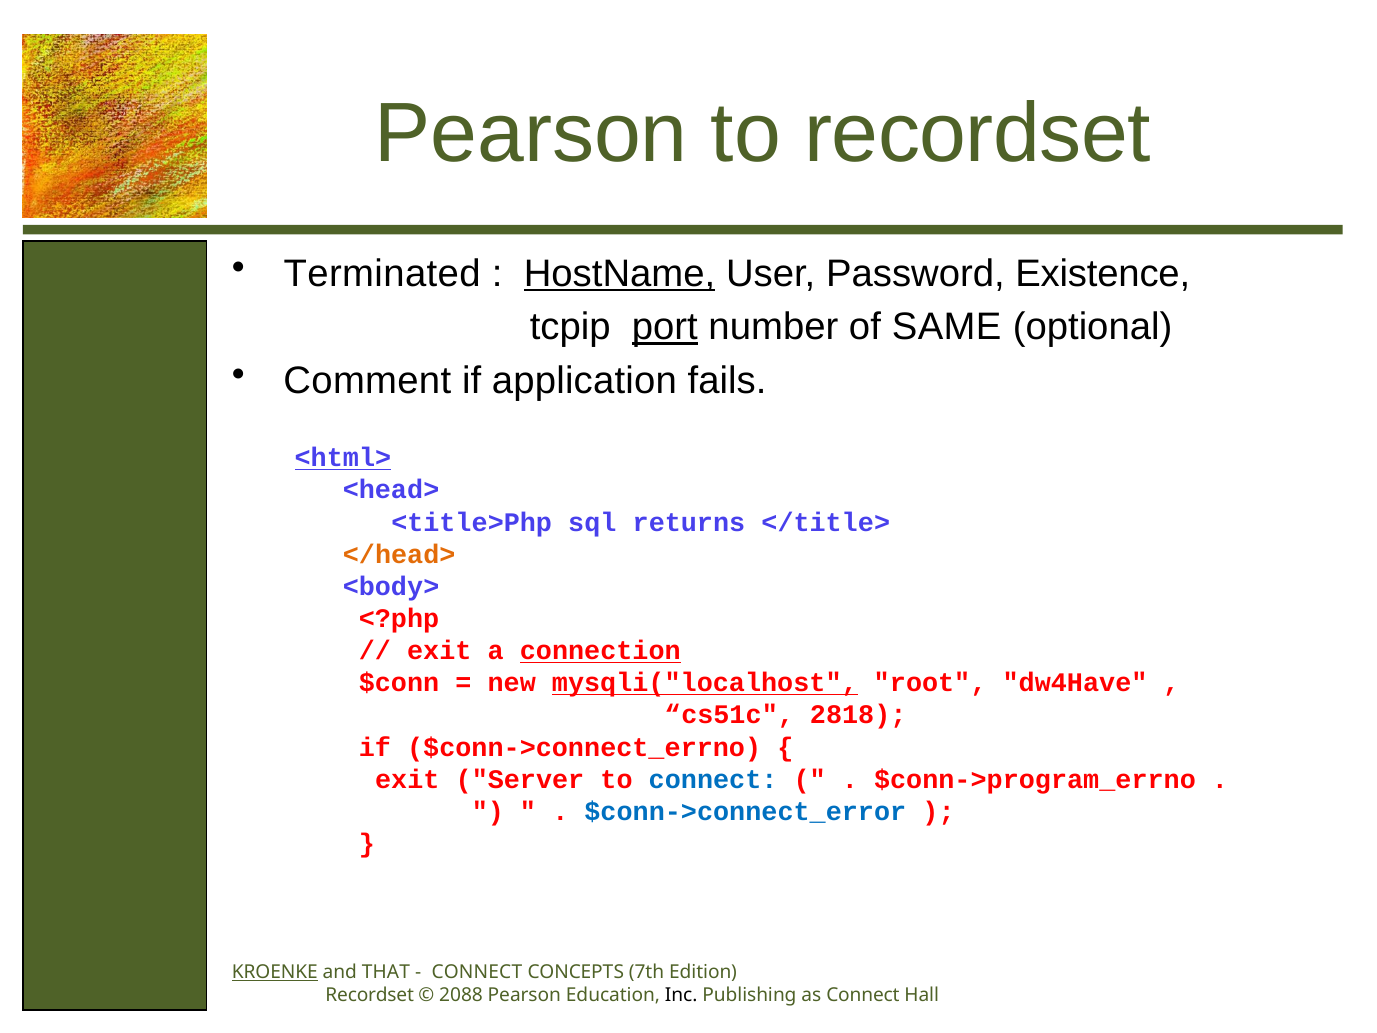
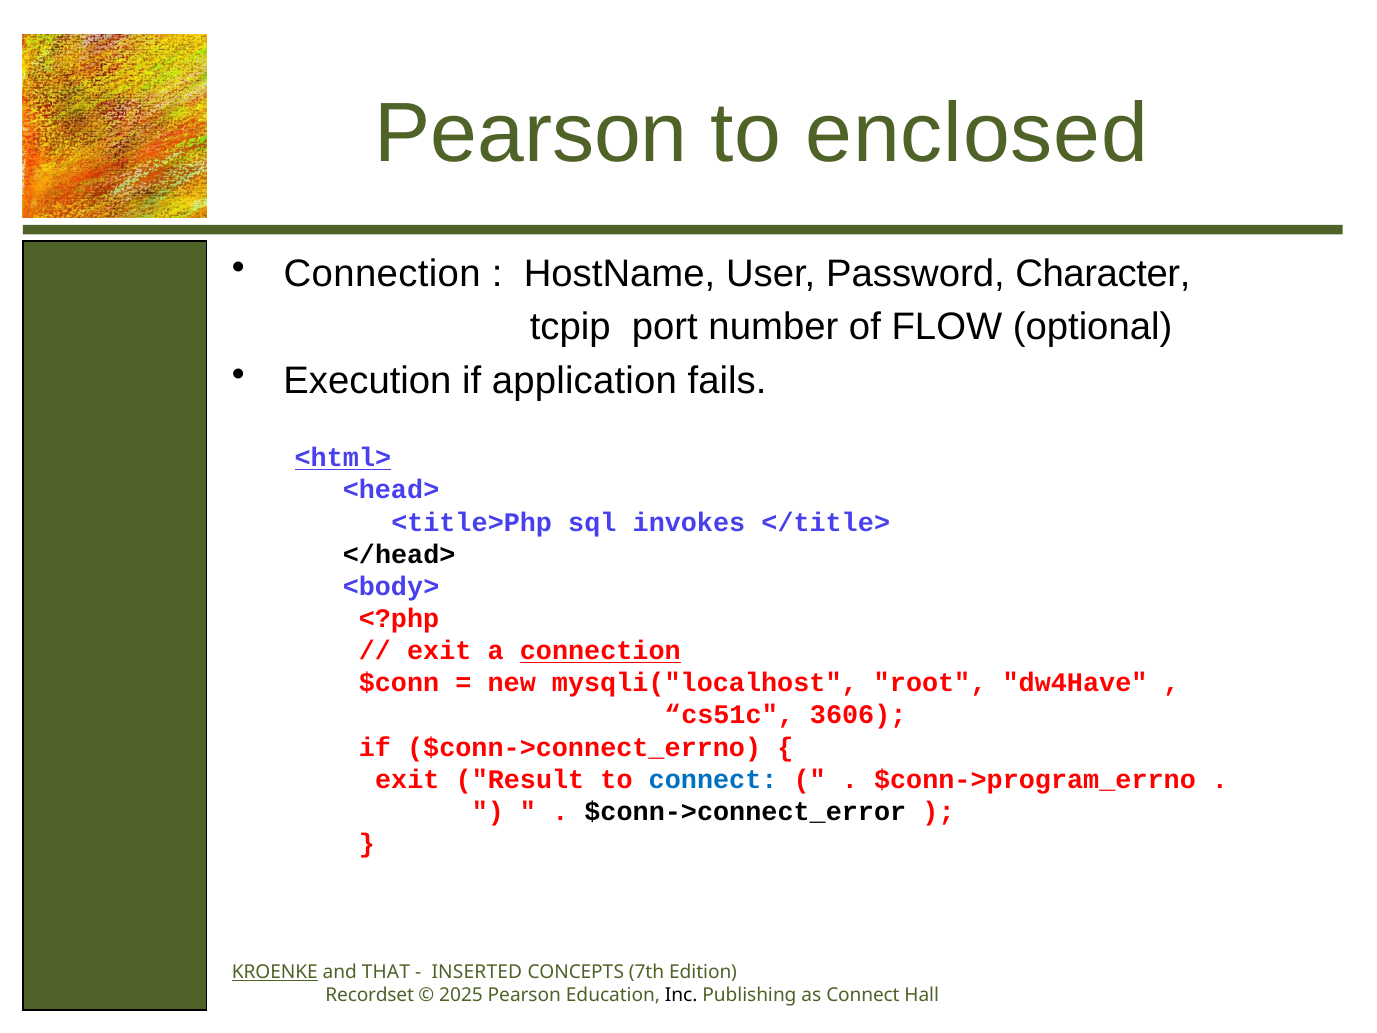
to recordset: recordset -> enclosed (977, 133)
Terminated: Terminated -> Connection (382, 274)
HostName underline: present -> none (620, 274)
Existence: Existence -> Character (1103, 274)
port underline: present -> none (665, 327)
SAME: SAME -> FLOW (947, 327)
Comment: Comment -> Execution (367, 381)
returns: returns -> invokes (689, 522)
</head> colour: orange -> black (399, 554)
mysqli("localhost underline: present -> none (705, 683)
2818: 2818 -> 3606 (858, 715)
Server: Server -> Result (520, 779)
$conn->connect_error colour: blue -> black (745, 811)
CONNECT: CONNECT -> INSERTED (477, 972)
2088: 2088 -> 2025 (461, 995)
